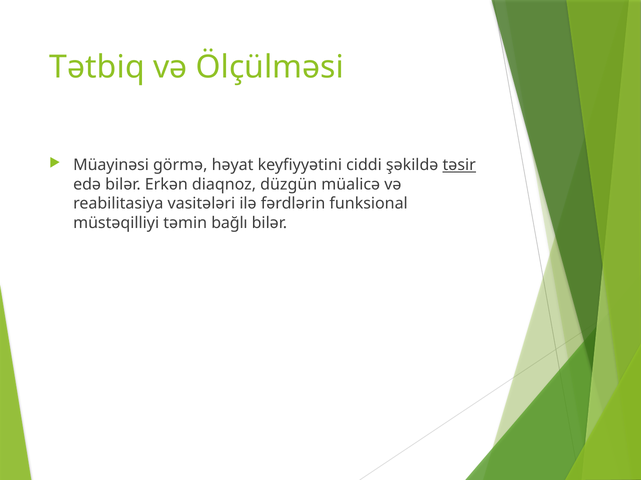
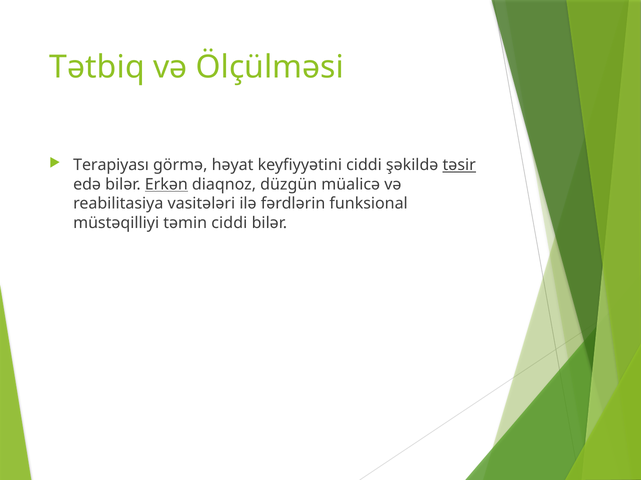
Müayinəsi: Müayinəsi -> Terapiyası (111, 165)
Erkən underline: none -> present (166, 185)
təmin bağlı: bağlı -> ciddi (229, 223)
